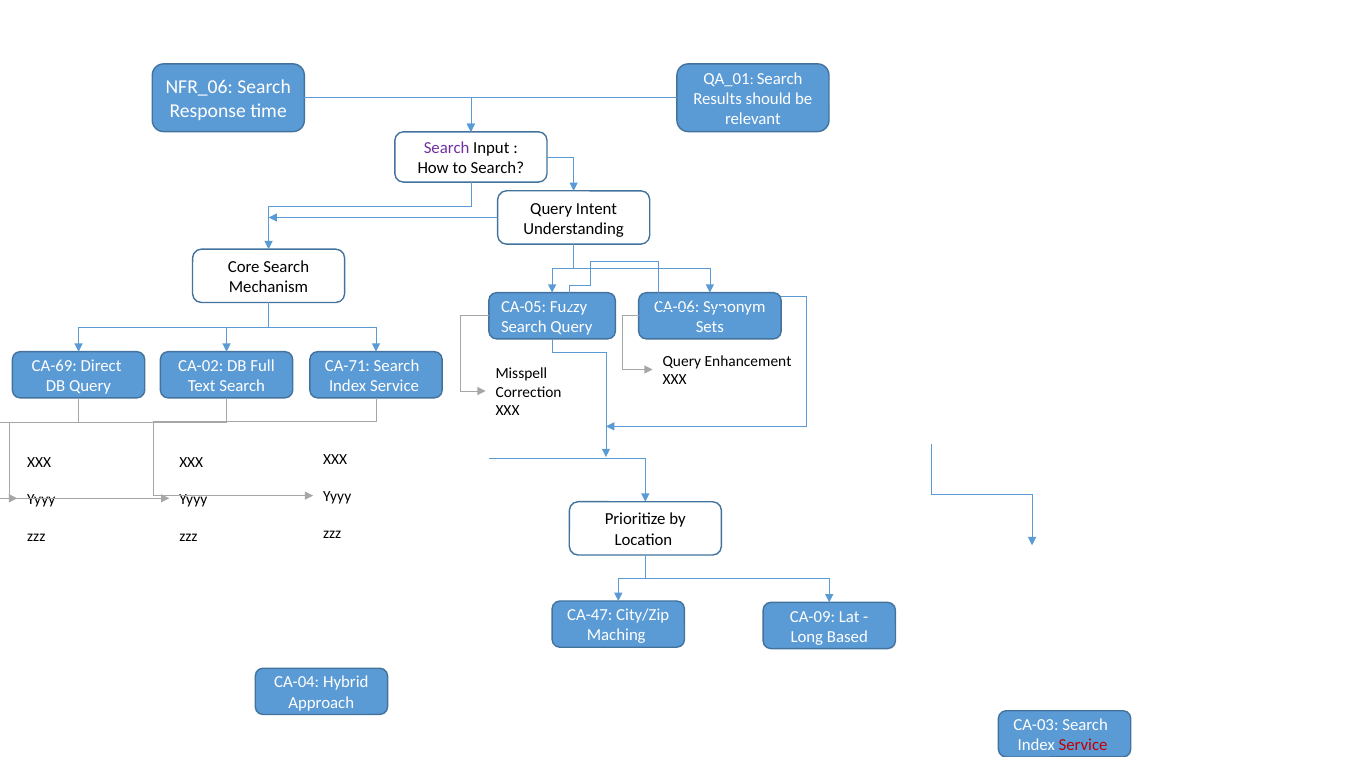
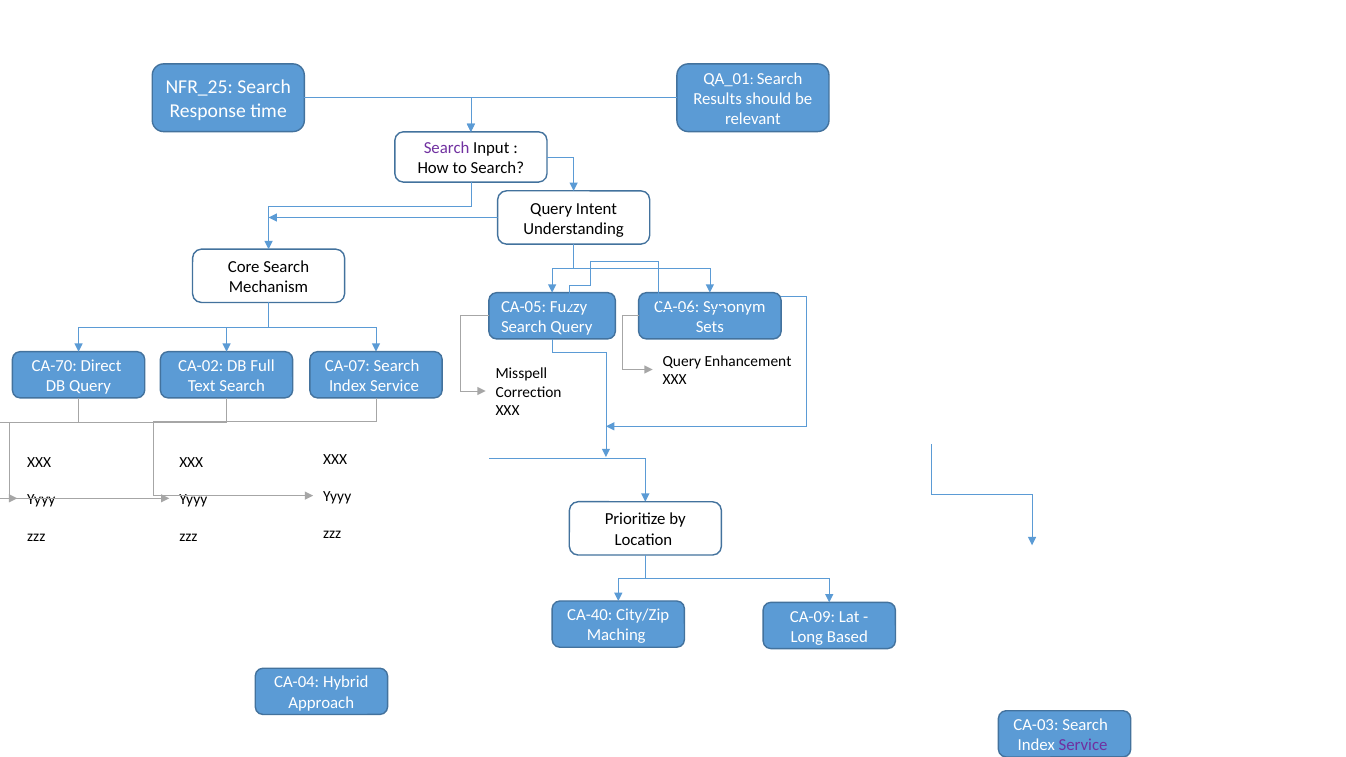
NFR_06: NFR_06 -> NFR_25 (199, 87)
CA-69: CA-69 -> CA-70 (54, 366)
CA-71: CA-71 -> CA-07 (347, 366)
CA-47: CA-47 -> CA-40 (590, 615)
Service colour: red -> purple (1083, 745)
